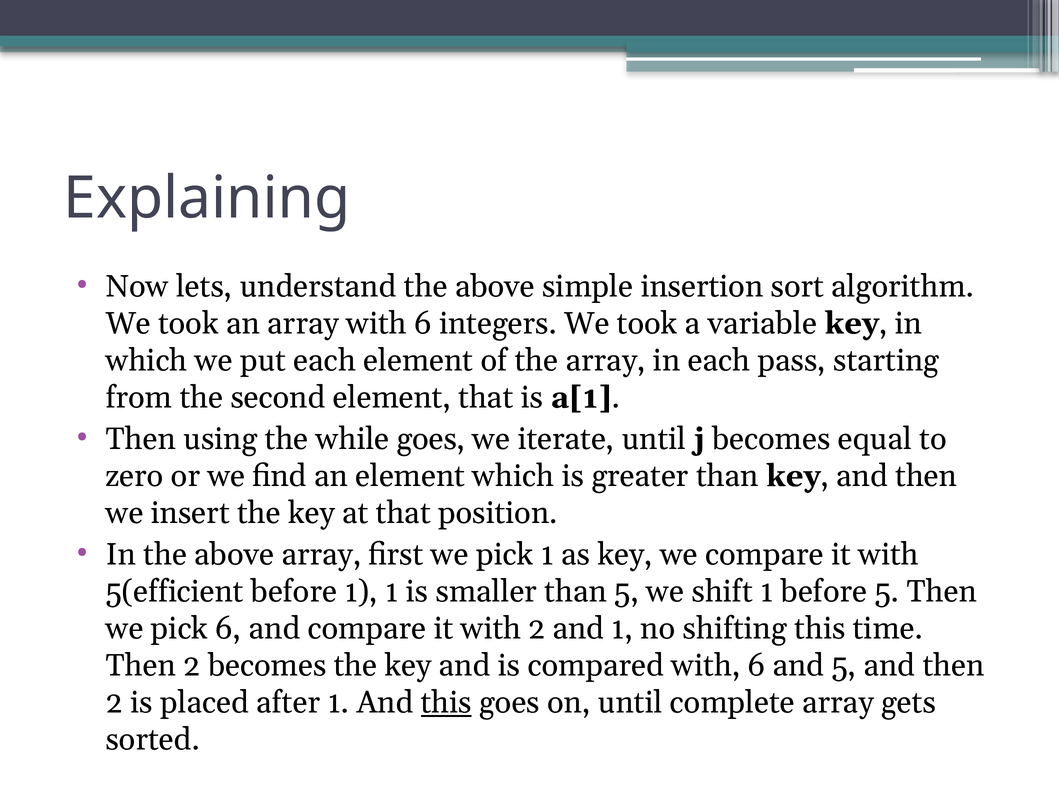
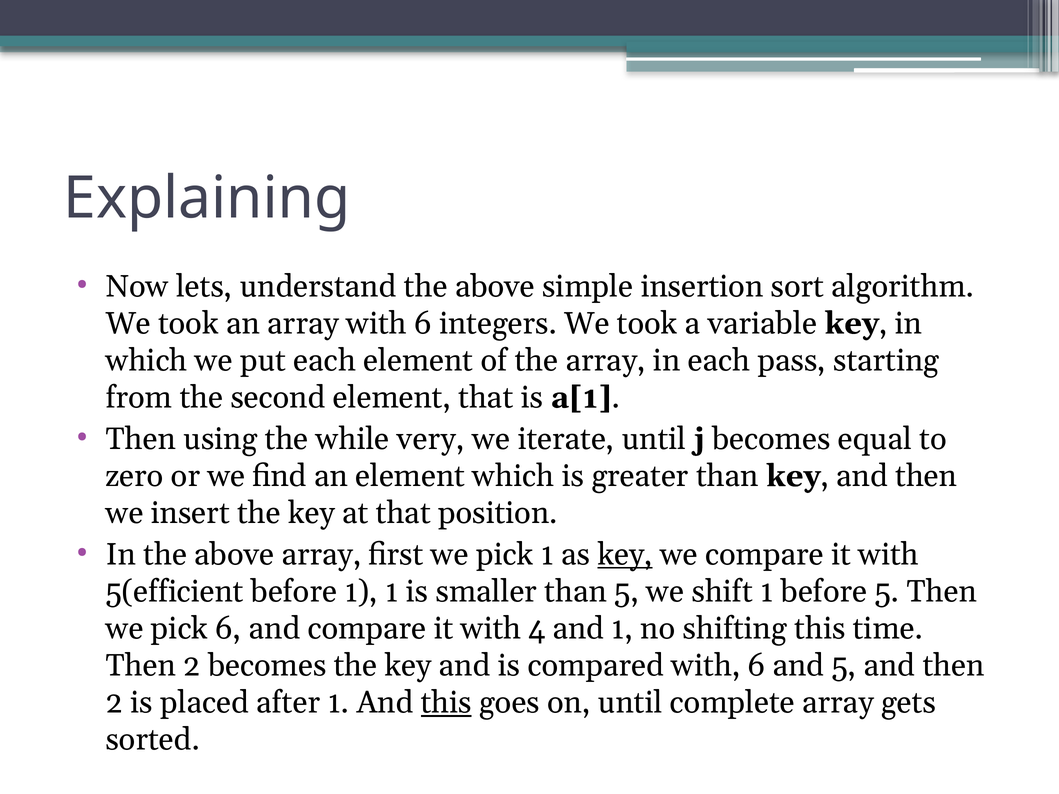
while goes: goes -> very (431, 439)
key underline: none -> present (625, 555)
with 2: 2 -> 4 (537, 629)
